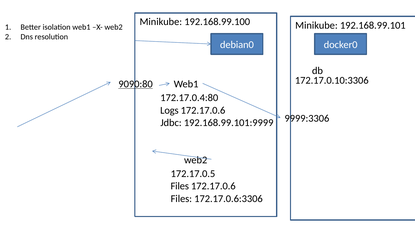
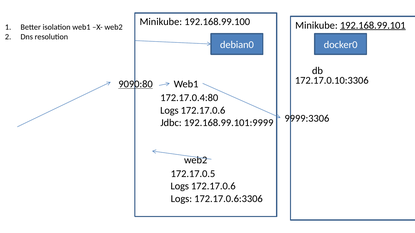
192.168.99.101 underline: none -> present (373, 25)
Files: Files -> Logs (180, 187)
Files: Files -> Logs (181, 199)
